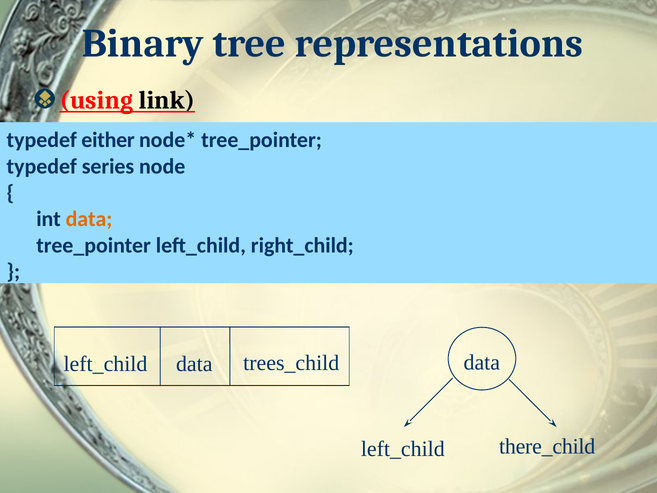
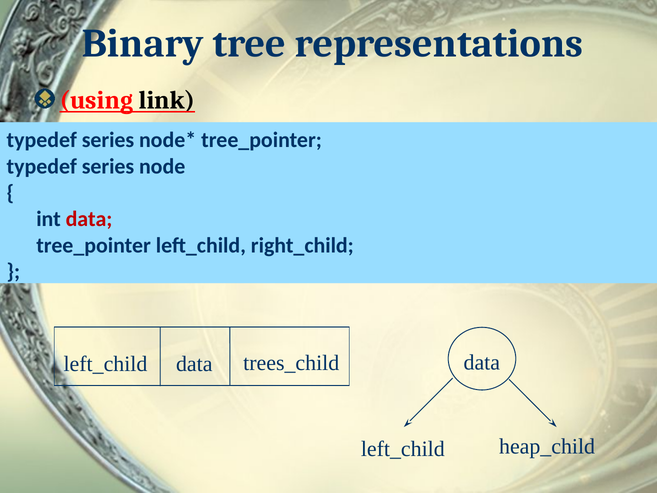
either: either -> series (108, 140)
data colour: orange -> red (89, 219)
there_child: there_child -> heap_child (547, 446)
